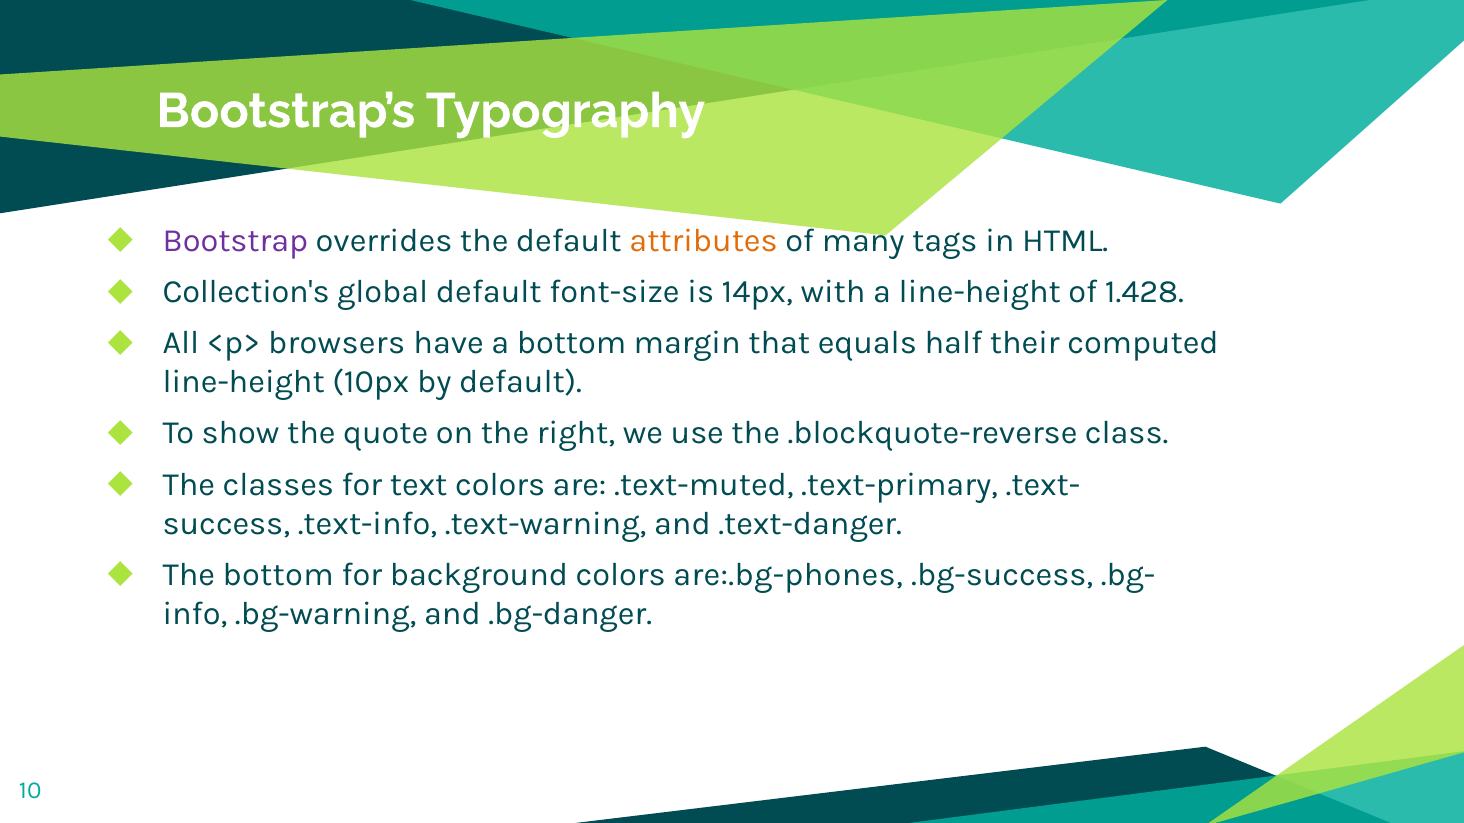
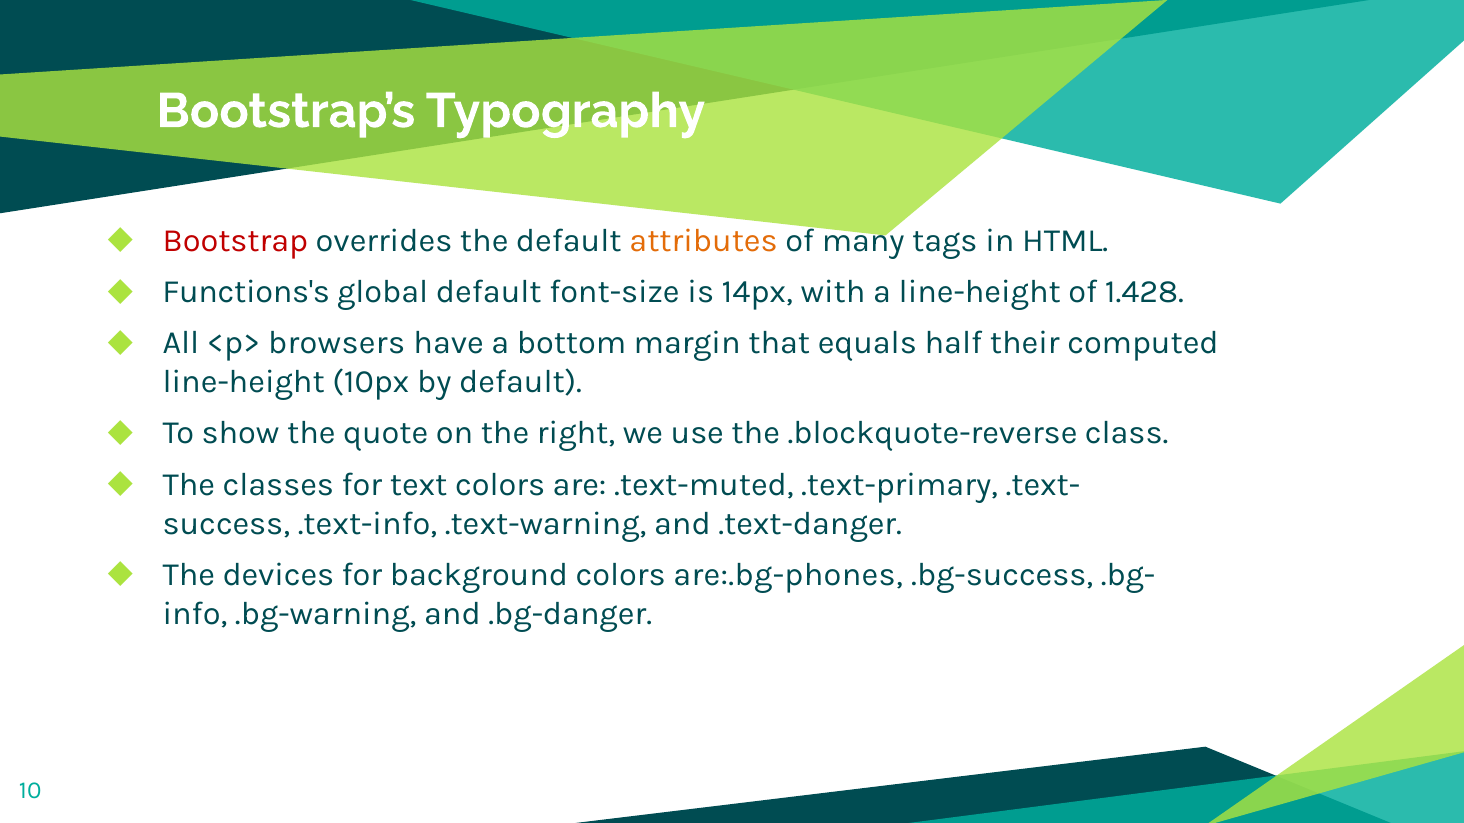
Bootstrap colour: purple -> red (235, 241)
Collection's: Collection's -> Functions's (246, 292)
The bottom: bottom -> devices (278, 575)
